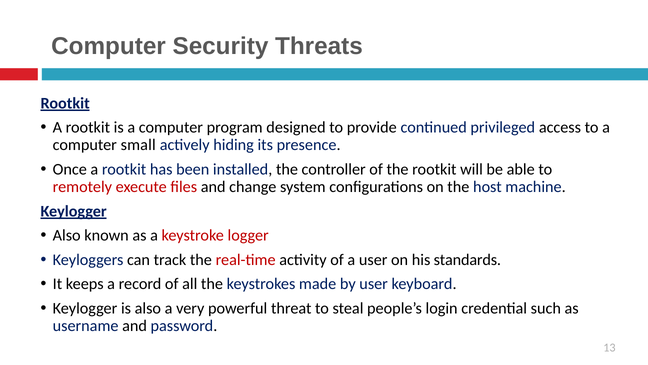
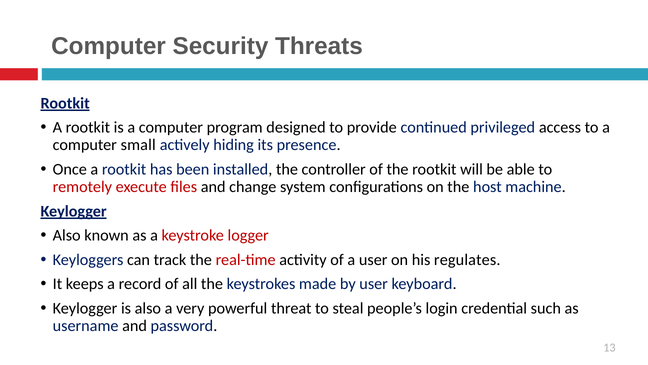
standards: standards -> regulates (467, 259)
